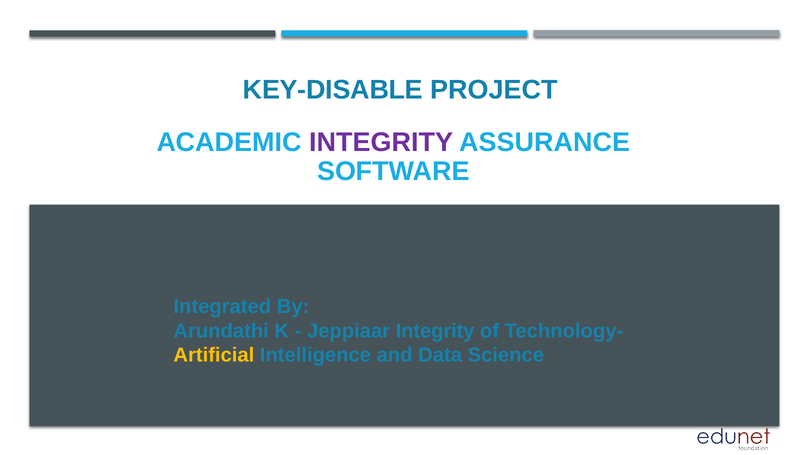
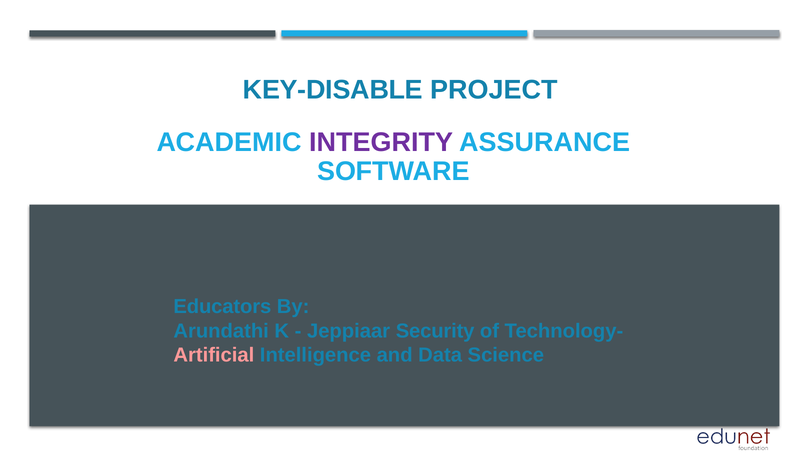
Integrated: Integrated -> Educators (222, 307)
Jeppiaar Integrity: Integrity -> Security (435, 331)
Artificial colour: yellow -> pink (214, 355)
